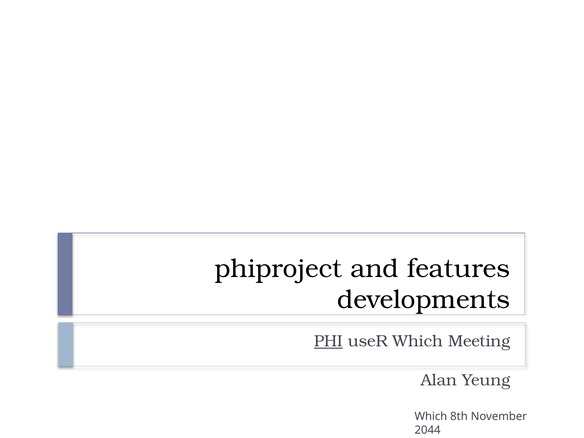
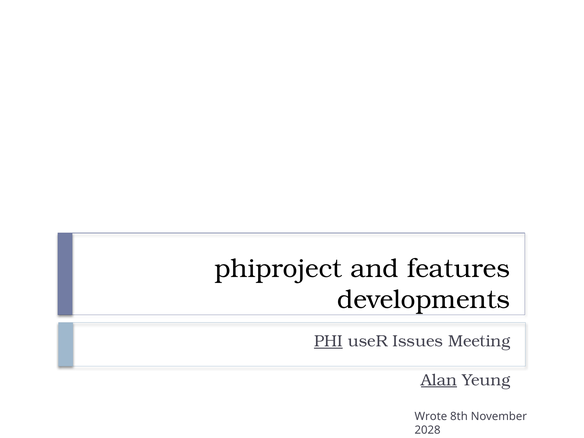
useR Which: Which -> Issues (418, 341)
Alan underline: none -> present (439, 380)
Which: Which -> Wrote (431, 416)
2044: 2044 -> 2028 (428, 430)
